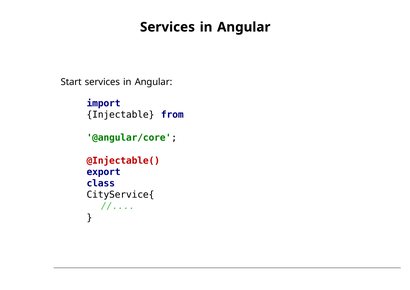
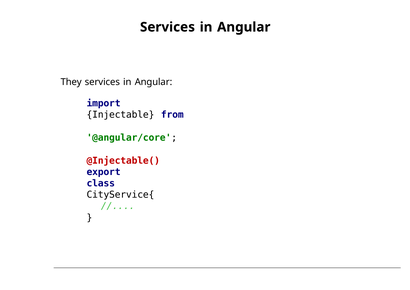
Start: Start -> They (71, 82)
